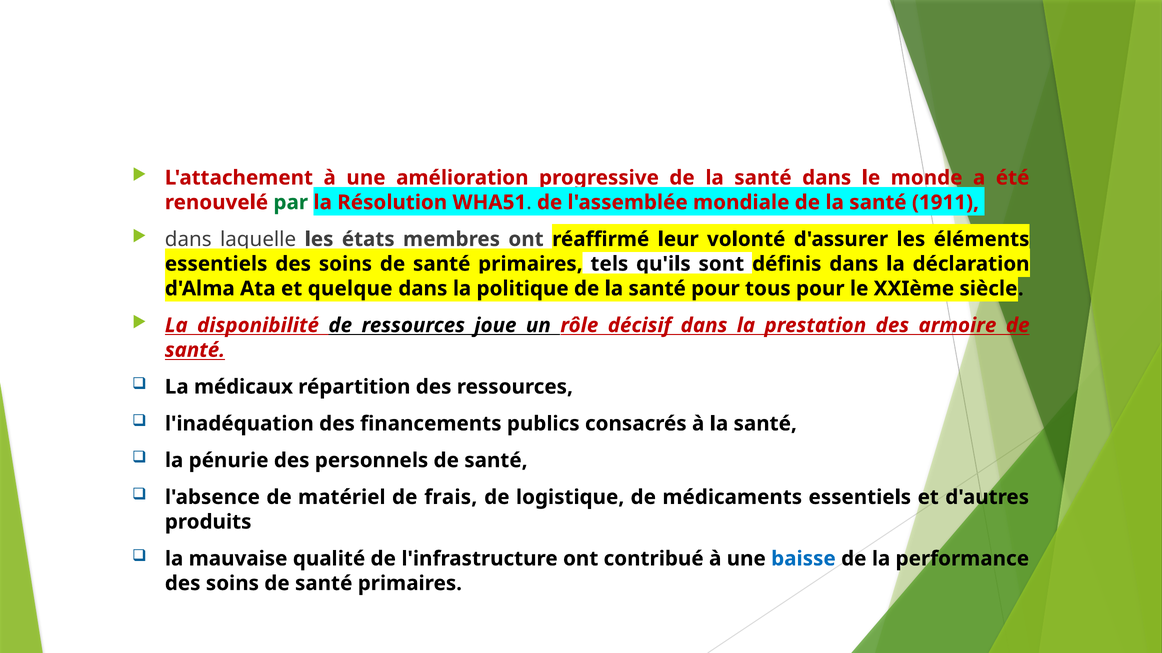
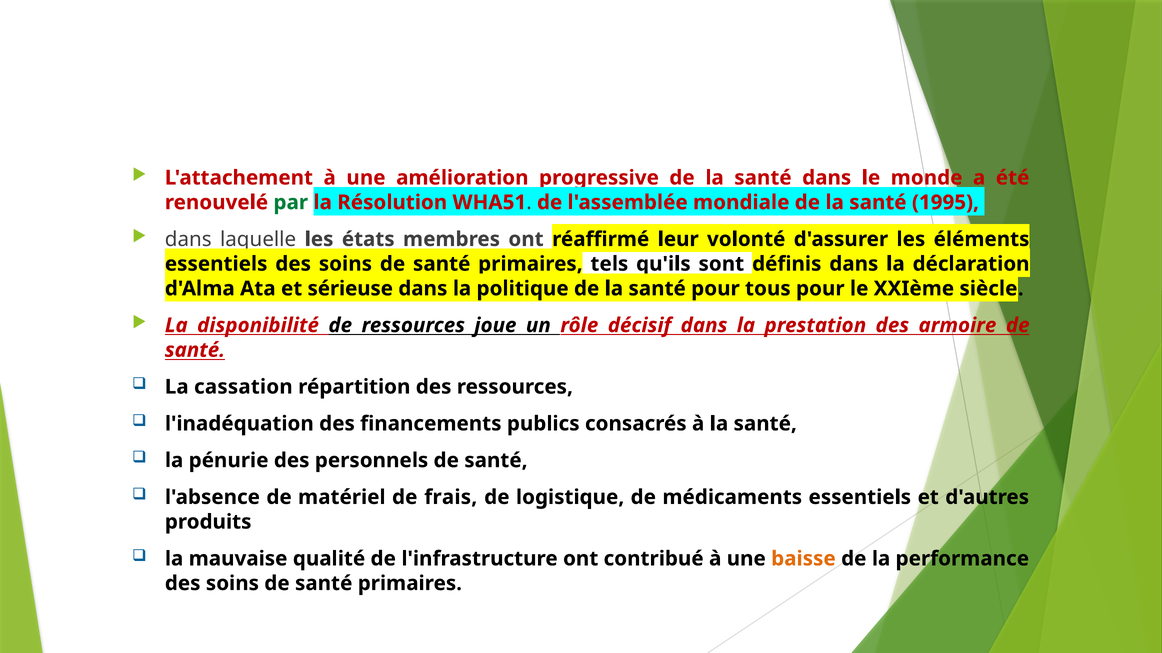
1911: 1911 -> 1995 (945, 203)
quelque: quelque -> sérieuse (350, 289)
médicaux: médicaux -> cassation (243, 387)
baisse colour: blue -> orange (803, 559)
